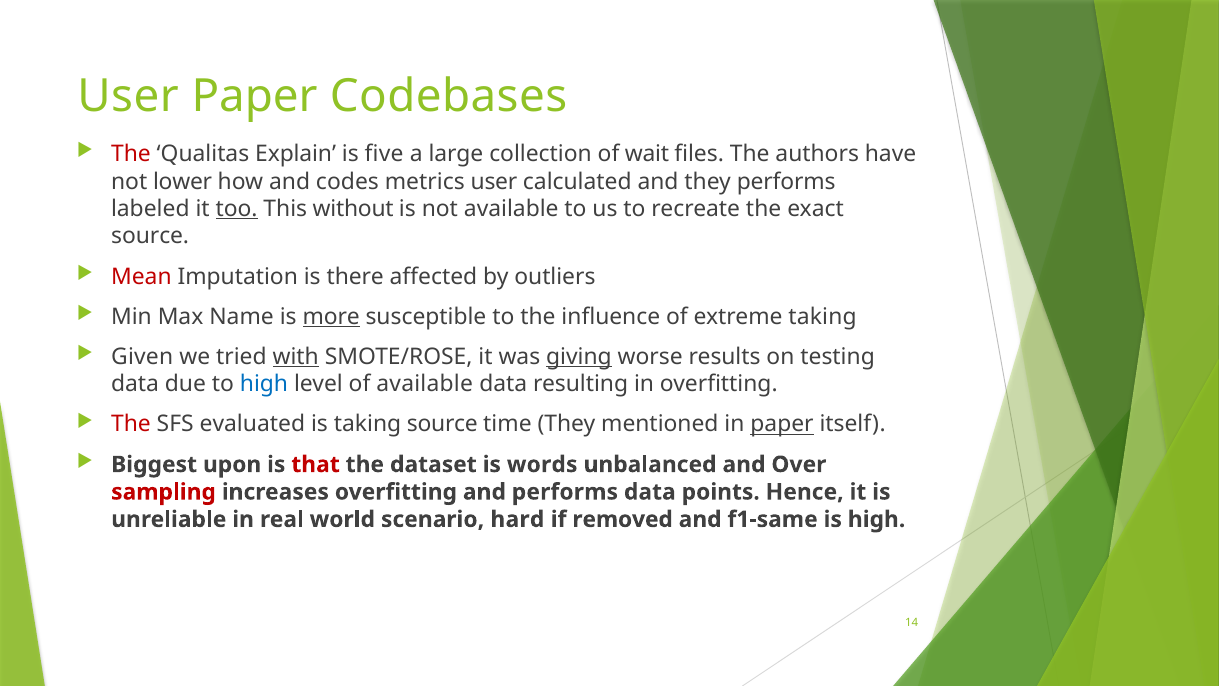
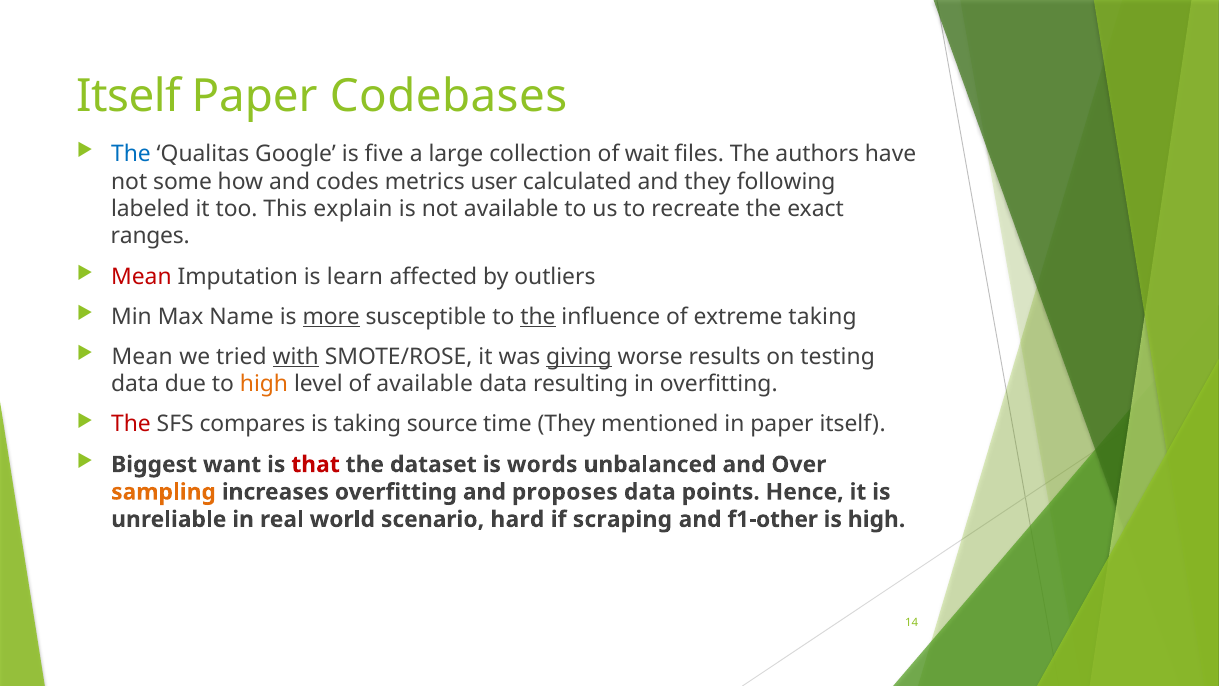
User: User -> Itself (129, 96)
The colour: red -> blue (131, 154)
Explain: Explain -> Google (296, 154)
lower: lower -> some (183, 181)
they performs: performs -> following (786, 181)
too underline: present -> none (237, 209)
without: without -> explain (353, 209)
source: source -> ranges (150, 236)
there: there -> learn (355, 276)
the underline: none -> present (538, 317)
Given: Given -> Mean (142, 357)
high colour: blue -> orange (264, 384)
evaluated: evaluated -> compares (252, 424)
paper underline: present -> none (782, 424)
upon: upon -> want (232, 464)
sampling colour: red -> orange (164, 492)
and performs: performs -> proposes (565, 492)
removed: removed -> scraping (622, 519)
f1-same: f1-same -> f1-other (773, 519)
